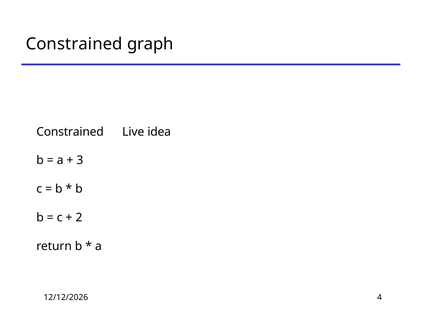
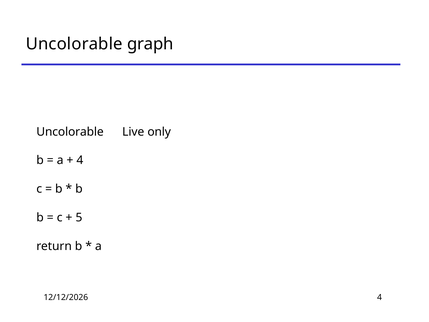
Constrained: Constrained -> Uncolorable (74, 44)
Constrained: Constrained -> Uncolorable (70, 132)
idea: idea -> only (159, 132)
3: 3 -> 4 (80, 160)
2: 2 -> 5 (79, 217)
